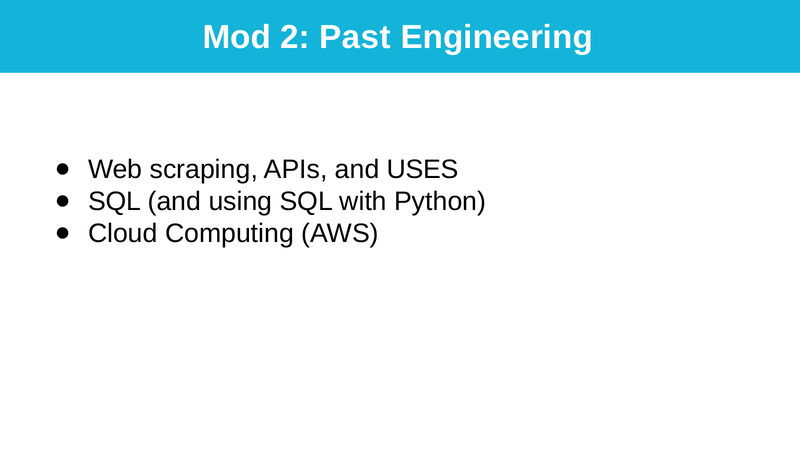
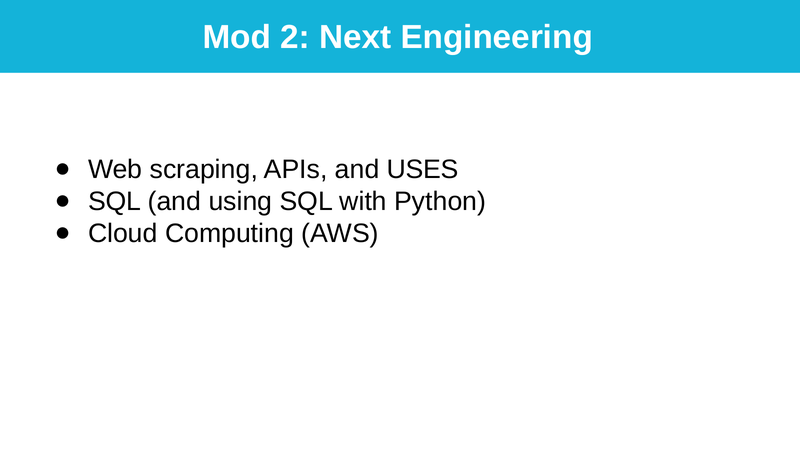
Past: Past -> Next (355, 37)
